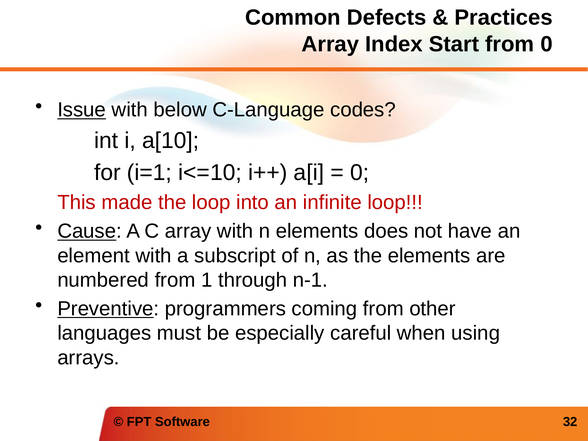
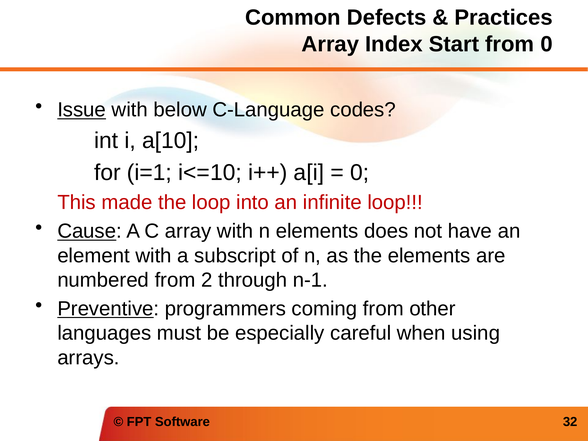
1: 1 -> 2 (207, 280)
